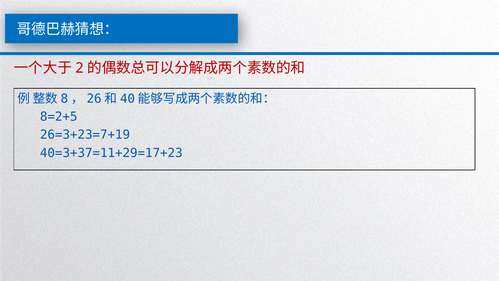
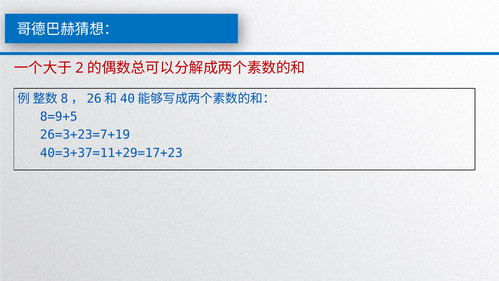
8=2+5: 8=2+5 -> 8=9+5 (59, 117)
